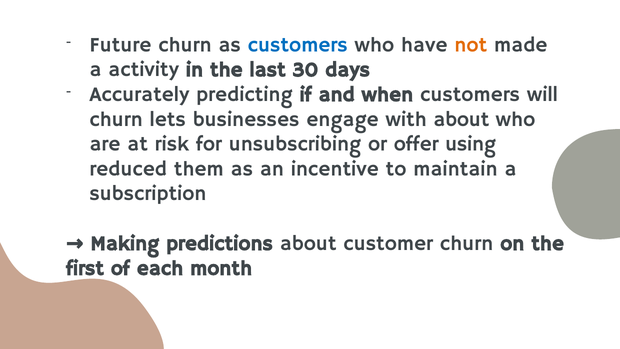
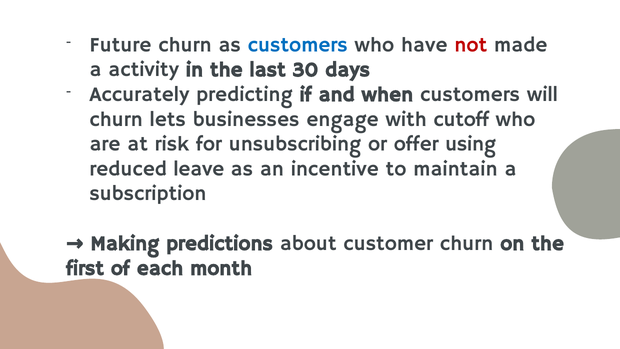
not colour: orange -> red (471, 45)
with about: about -> cutoff (461, 119)
them: them -> leave (199, 169)
